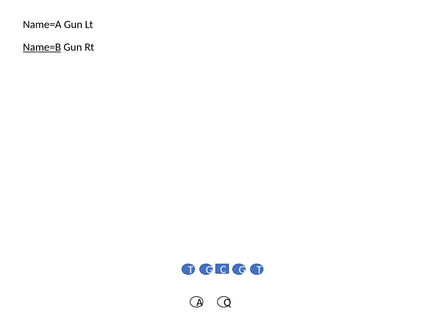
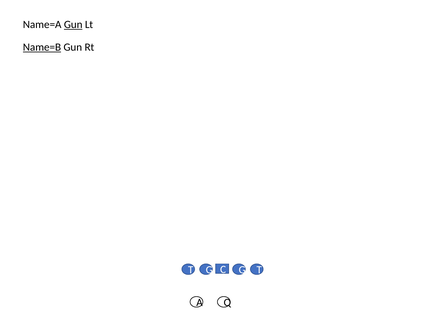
Gun underline: none -> present (73, 25)
